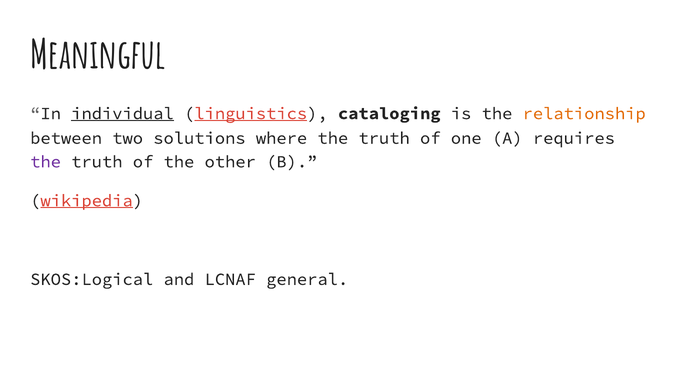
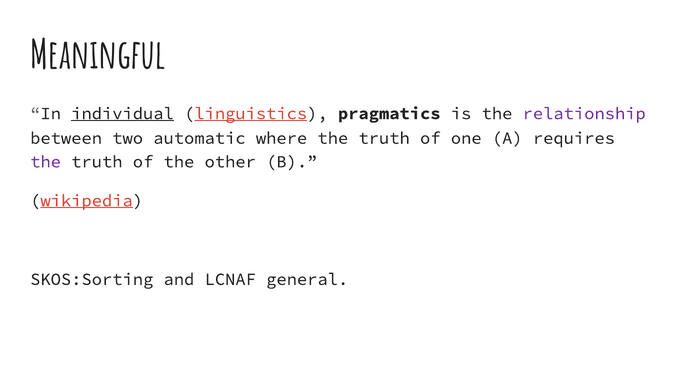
cataloging: cataloging -> pragmatics (389, 113)
relationship colour: orange -> purple (584, 113)
solutions: solutions -> automatic (199, 138)
SKOS:Logical: SKOS:Logical -> SKOS:Sorting (92, 279)
